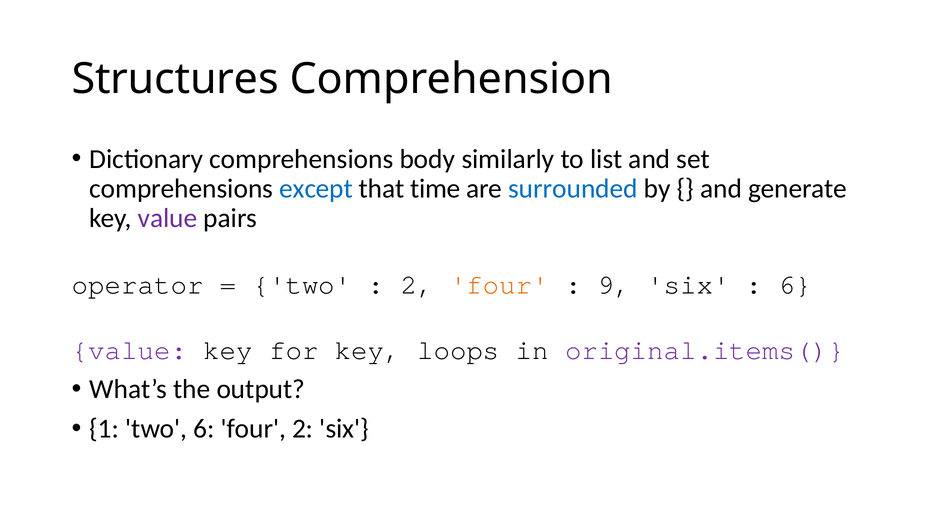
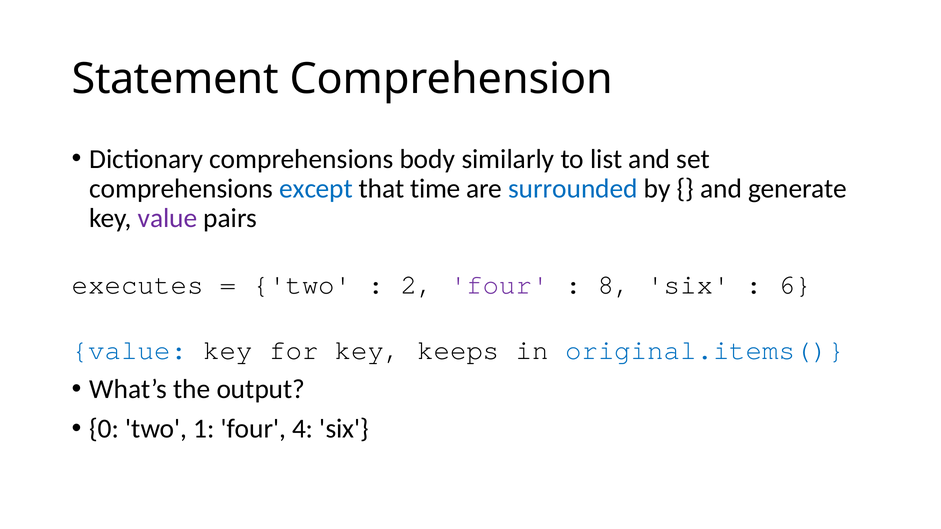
Structures: Structures -> Statement (175, 79)
operator: operator -> executes (138, 285)
four colour: orange -> purple (499, 285)
9: 9 -> 8 (614, 285)
value colour: purple -> blue (130, 351)
loops: loops -> keeps (458, 351)
original.items( colour: purple -> blue (705, 351)
1: 1 -> 0 (104, 429)
two 6: 6 -> 1 (204, 429)
four 2: 2 -> 4 (303, 429)
